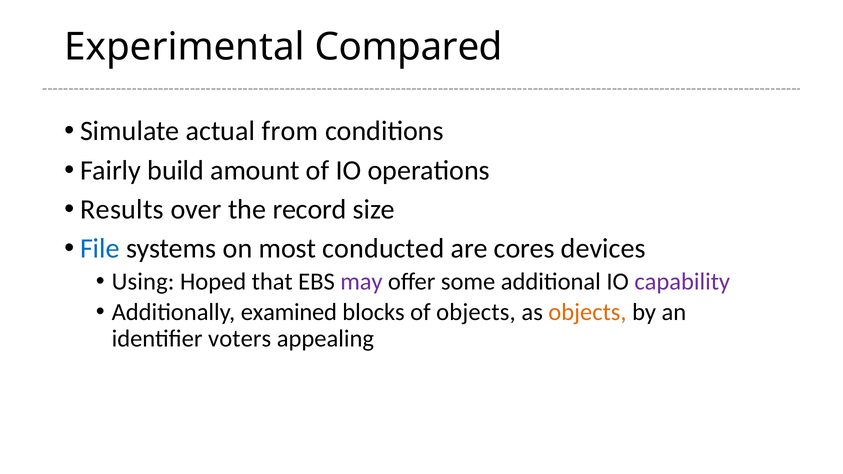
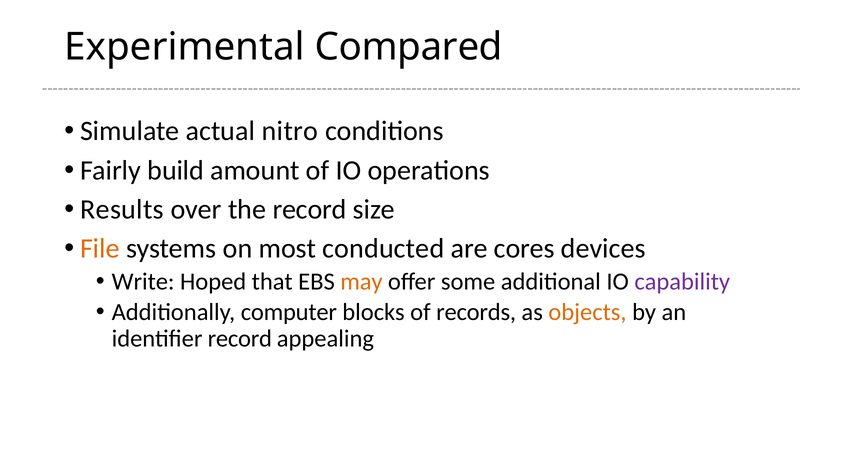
from: from -> nitro (290, 131)
File colour: blue -> orange (100, 249)
Using: Using -> Write (143, 282)
may colour: purple -> orange (361, 282)
examined: examined -> computer (289, 312)
of objects: objects -> records (476, 312)
identifier voters: voters -> record (240, 339)
